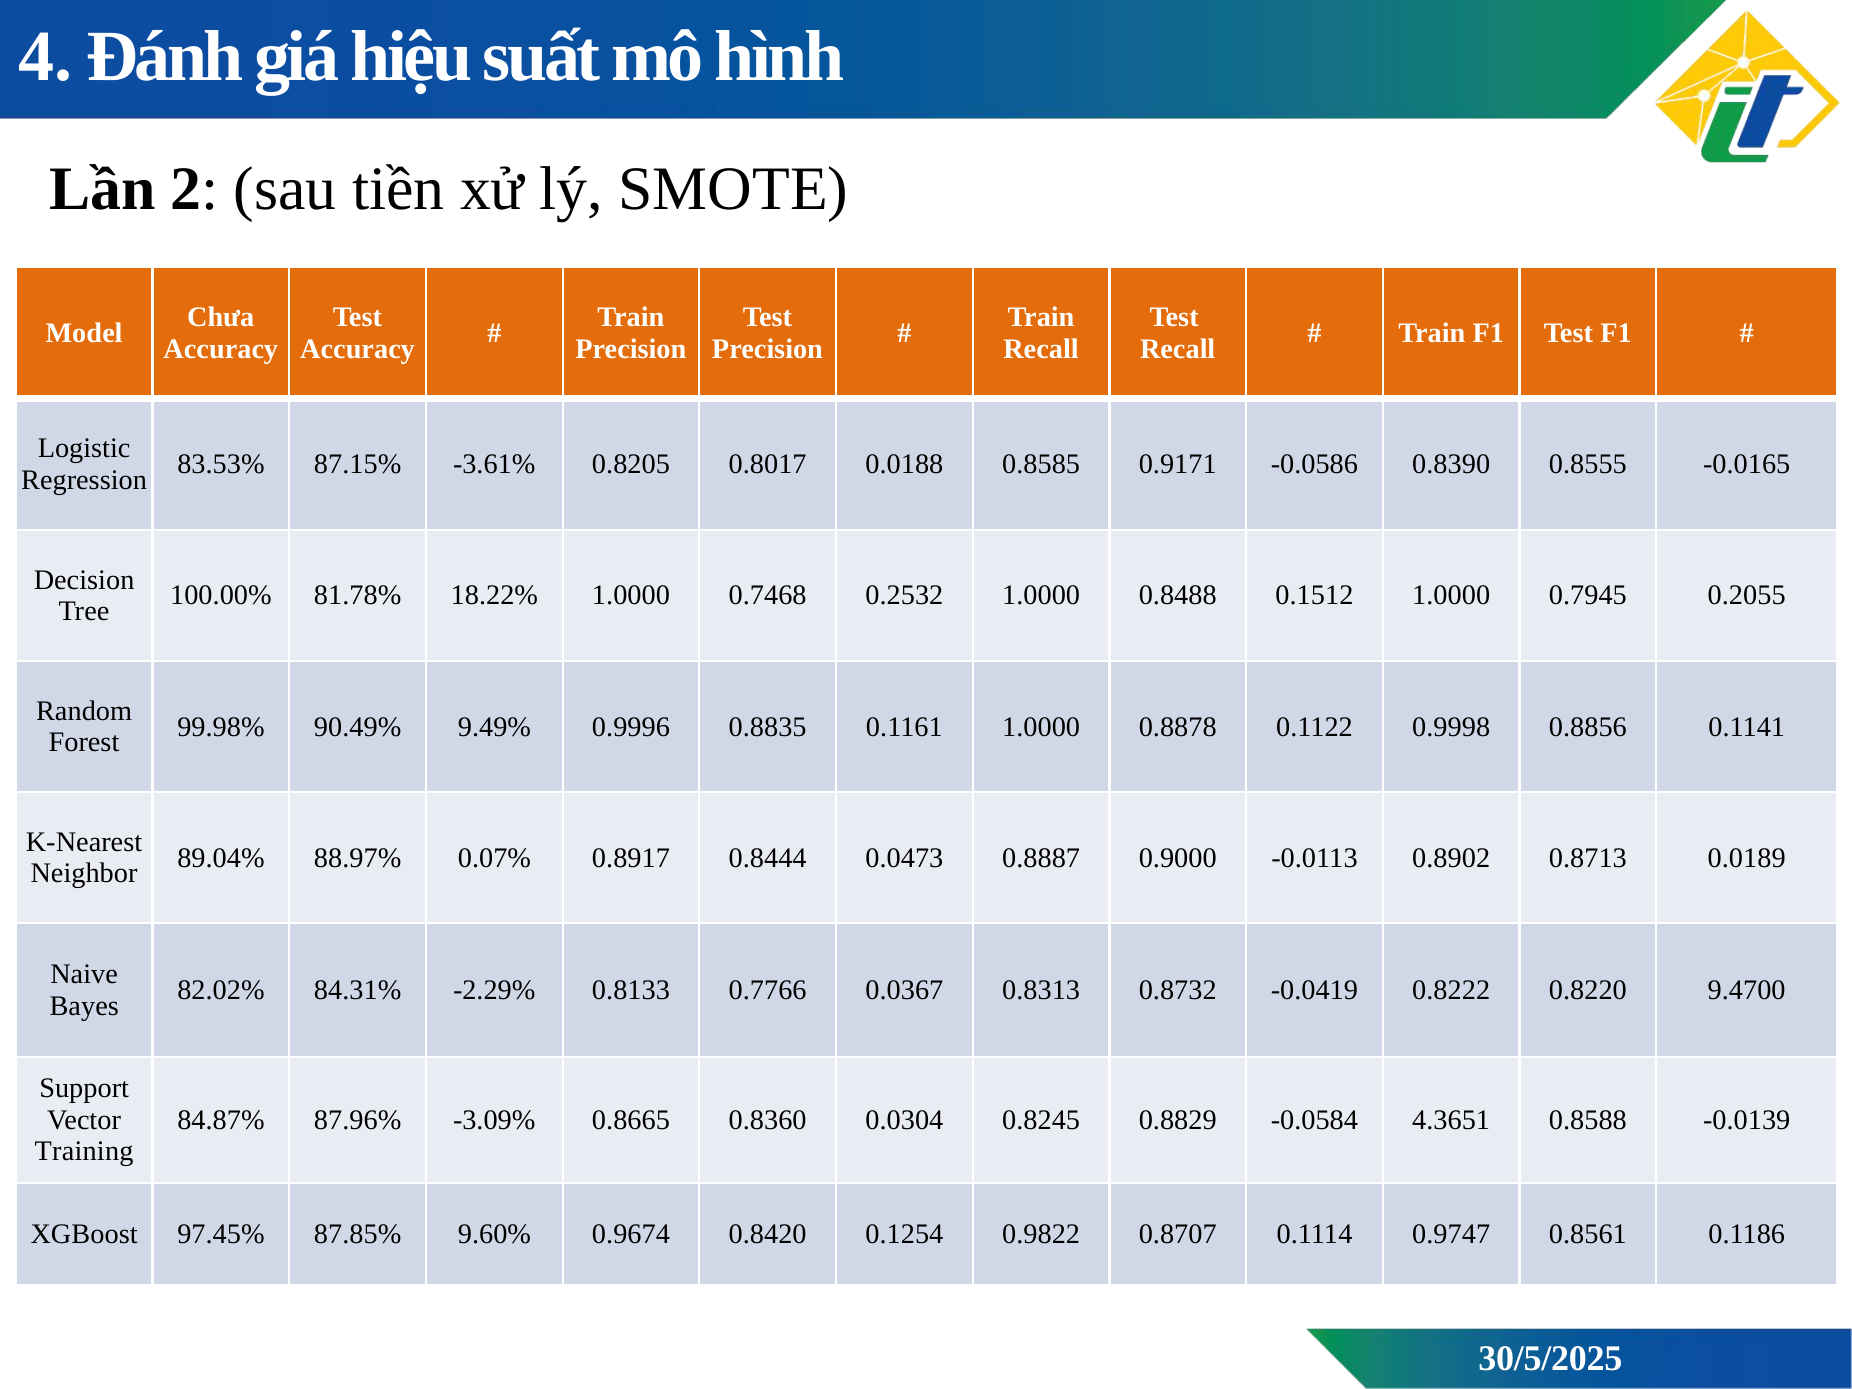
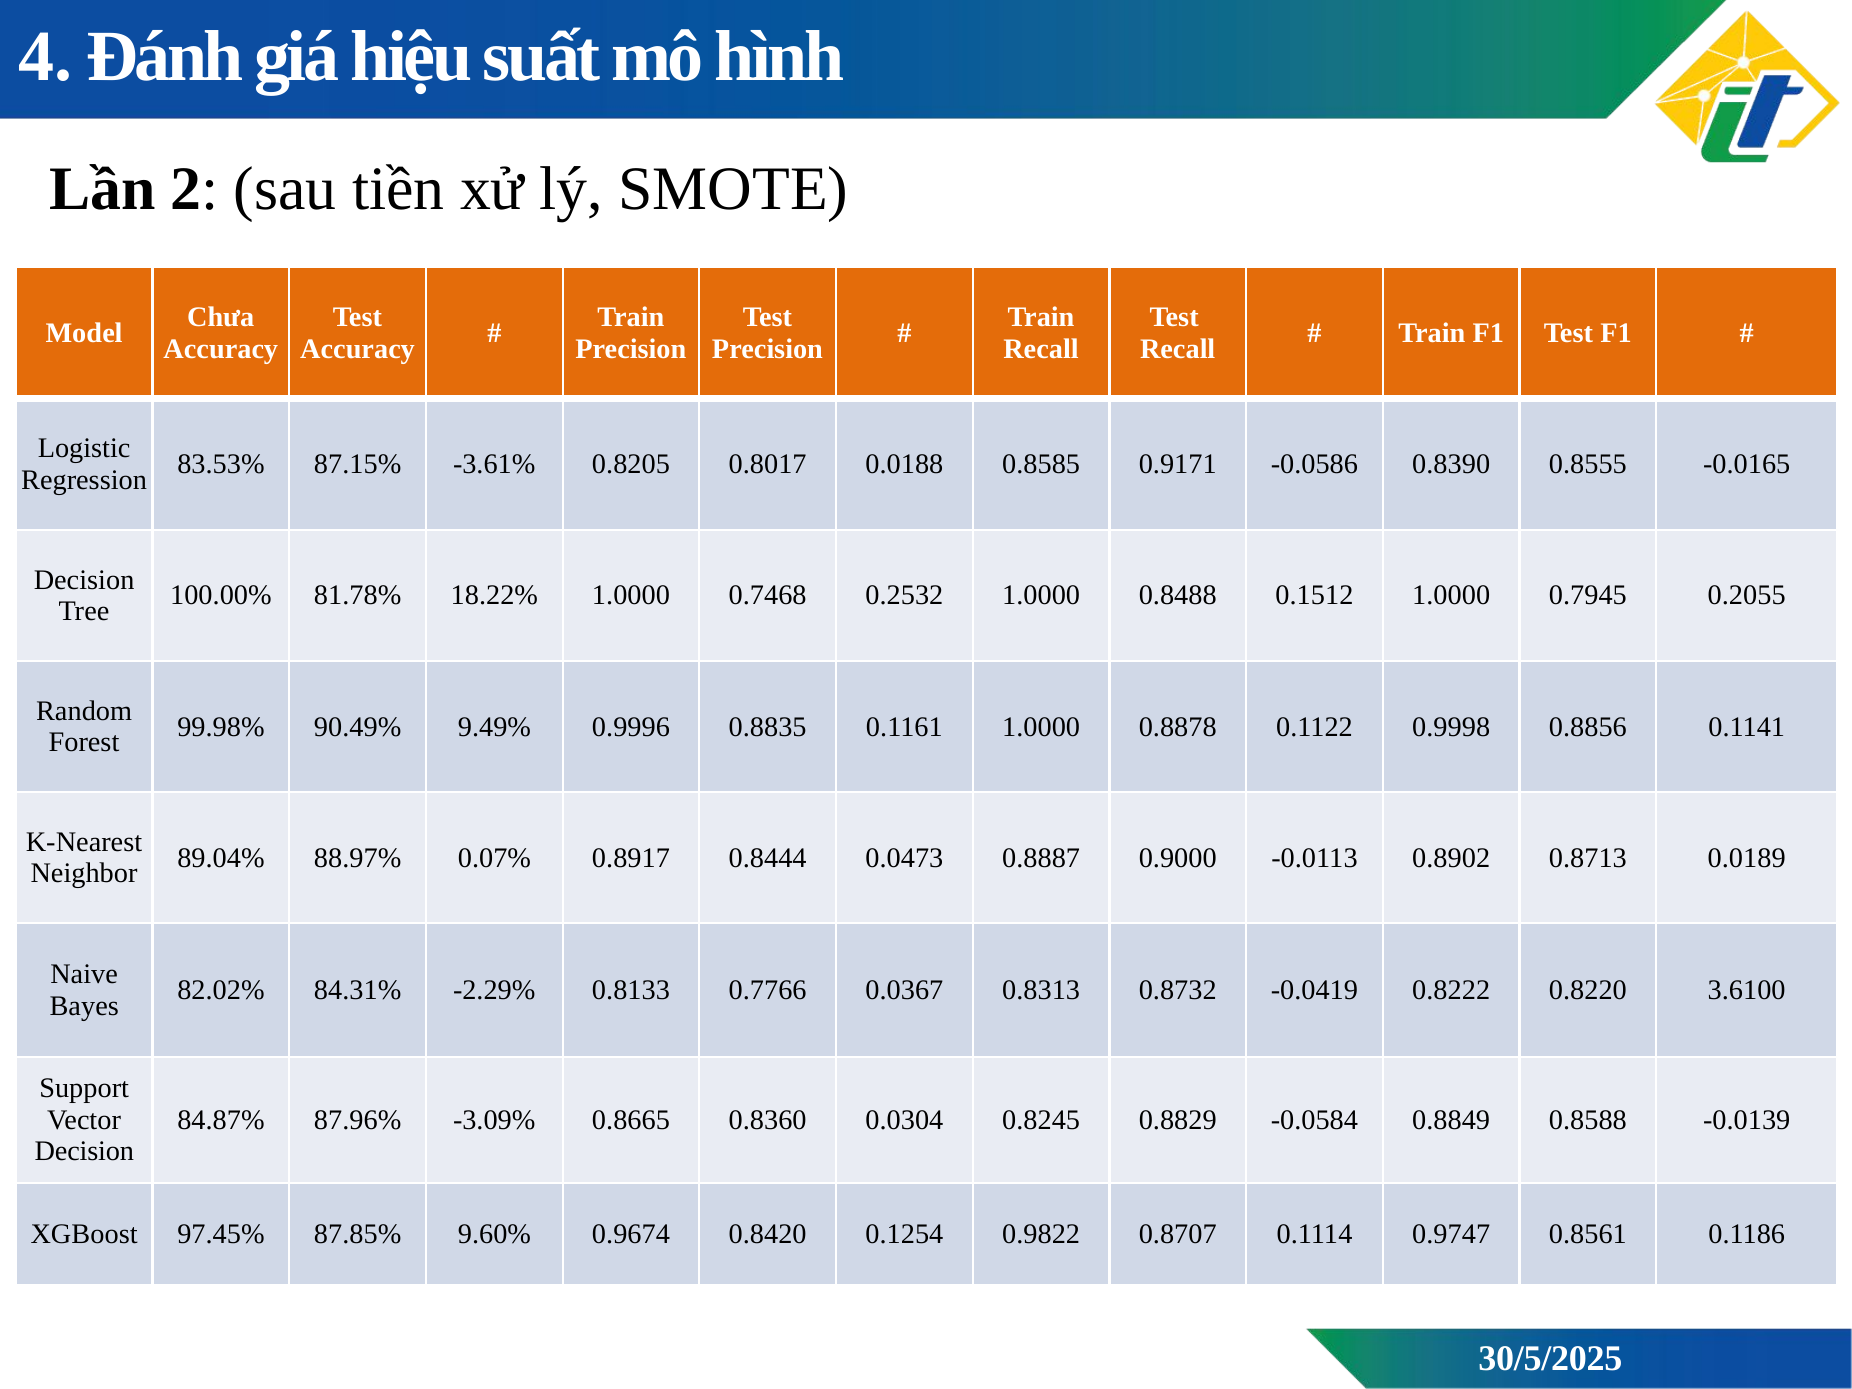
9.4700: 9.4700 -> 3.6100 (1747, 990)
4.3651: 4.3651 -> 0.8849 (1451, 1120)
Training: Training -> Decision (84, 1152)
